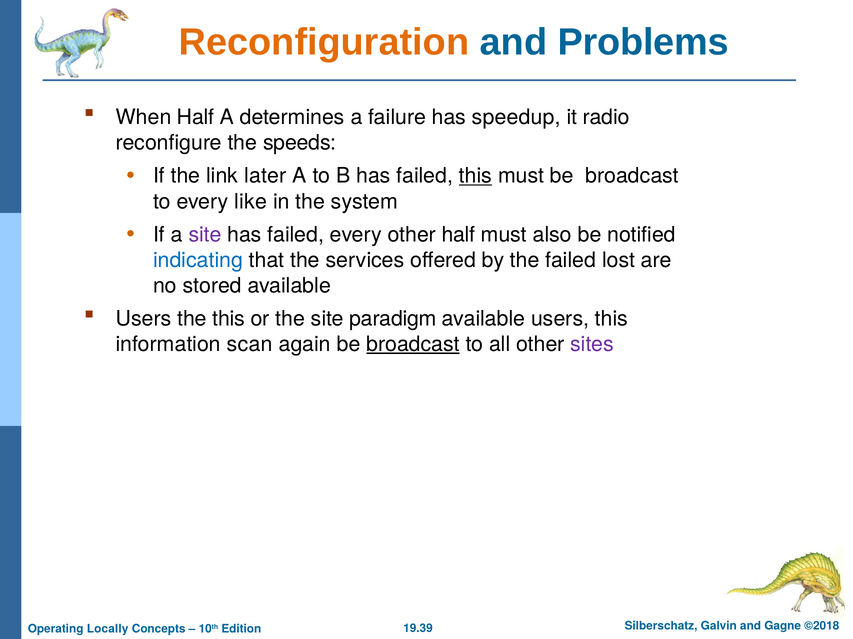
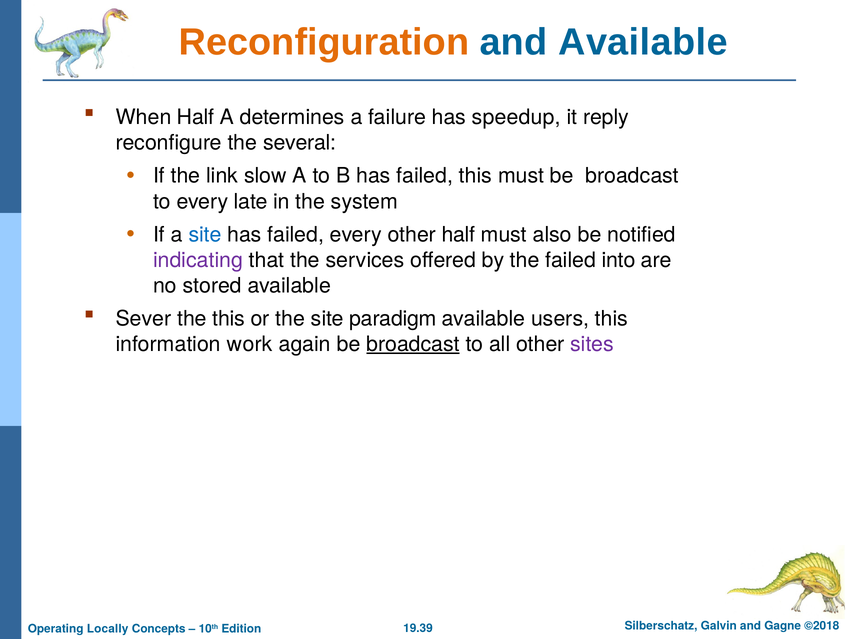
and Problems: Problems -> Available (643, 42)
radio: radio -> reply (606, 118)
speeds: speeds -> several (300, 143)
later: later -> slow (265, 176)
this underline: present -> none (476, 176)
like: like -> late (251, 202)
site colour: purple -> blue (205, 235)
indicating colour: blue -> purple (198, 260)
lost: lost -> into (619, 260)
Users: Users -> Sever (144, 319)
scan: scan -> work (250, 345)
